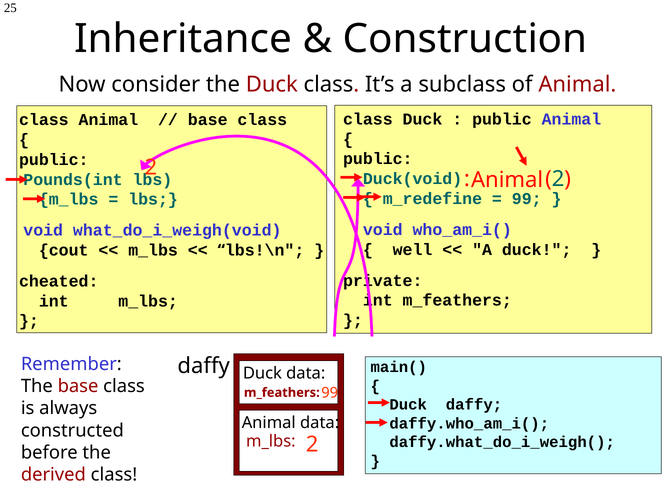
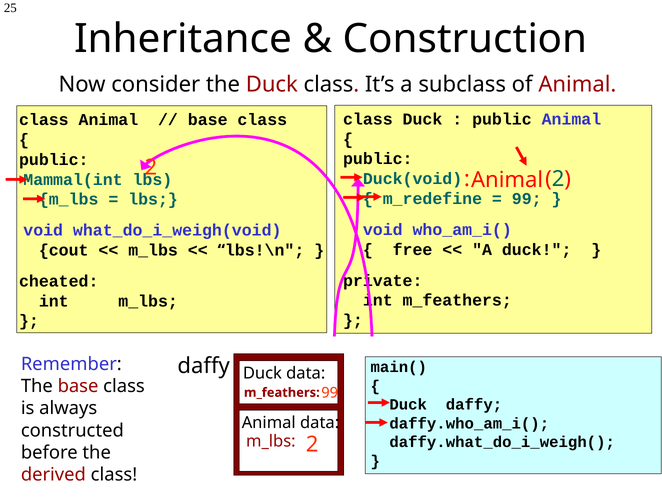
Pounds(int: Pounds(int -> Mammal(int (73, 179)
well: well -> free (413, 249)
